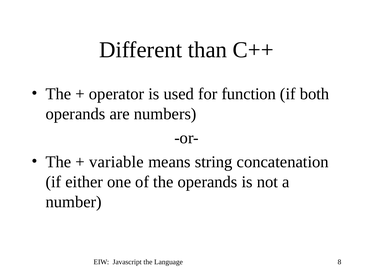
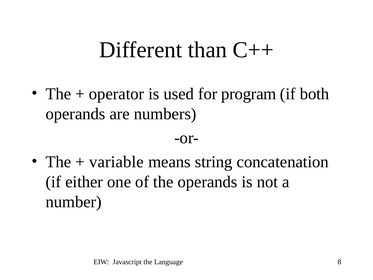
function: function -> program (249, 94)
